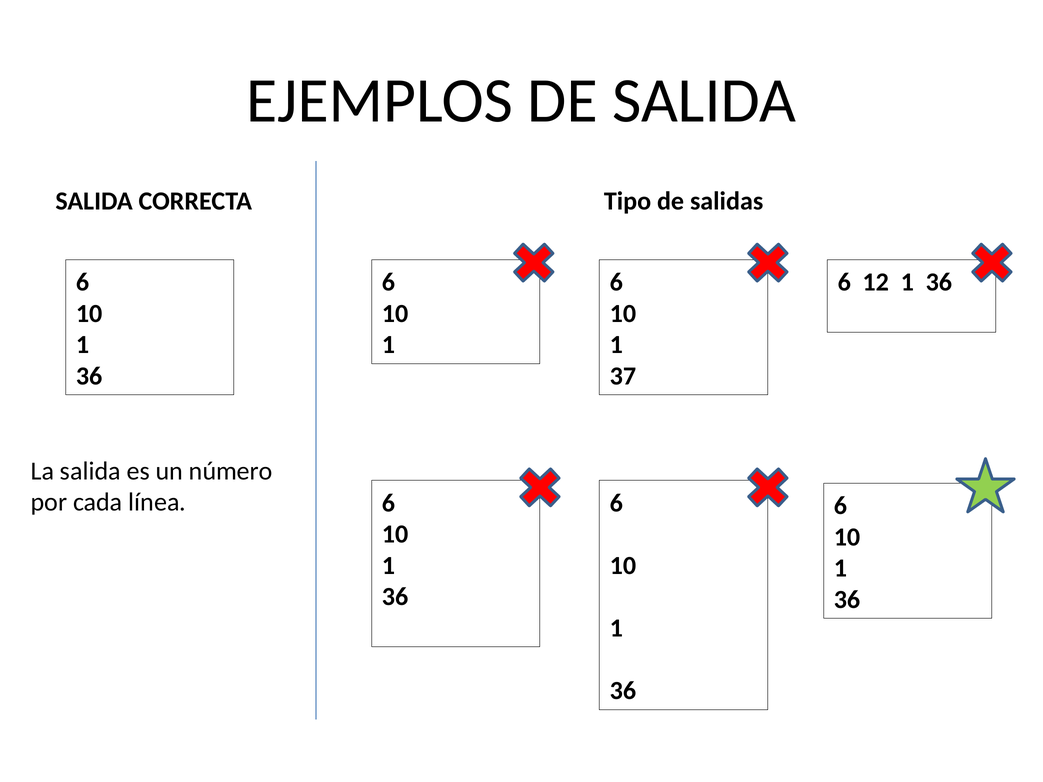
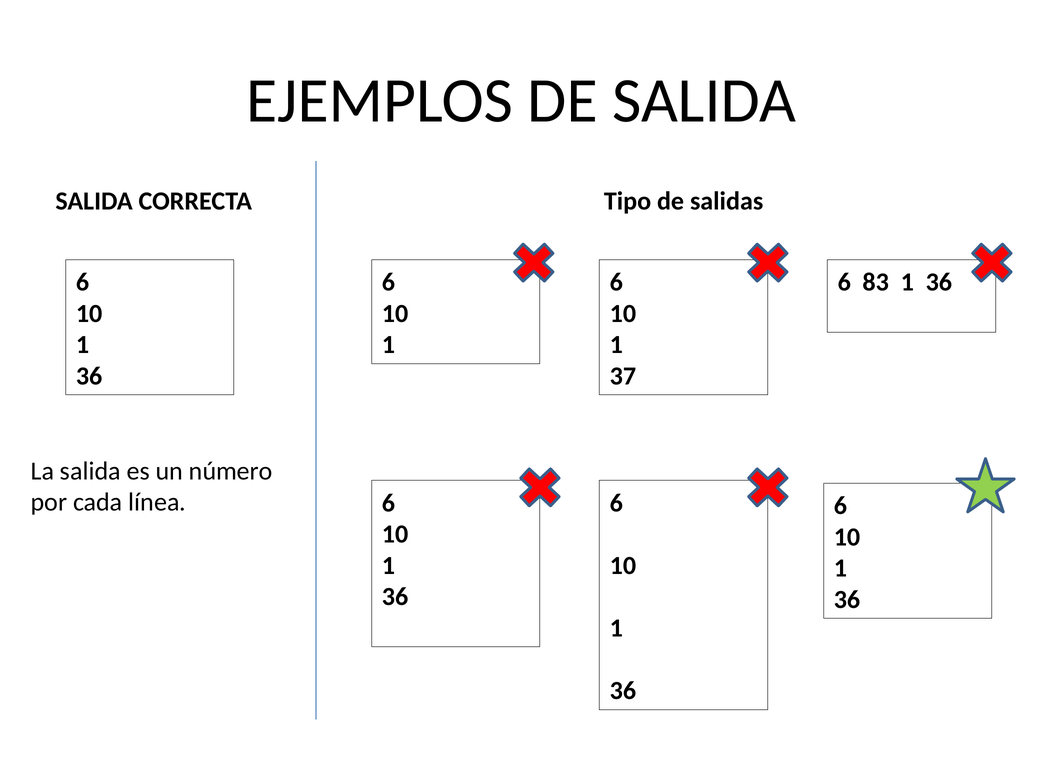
12: 12 -> 83 (876, 282)
